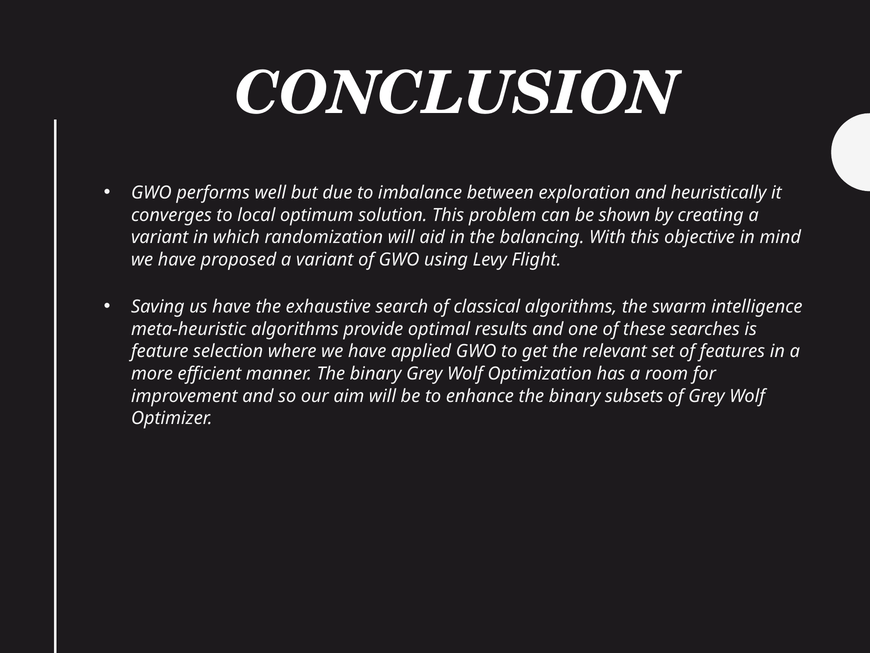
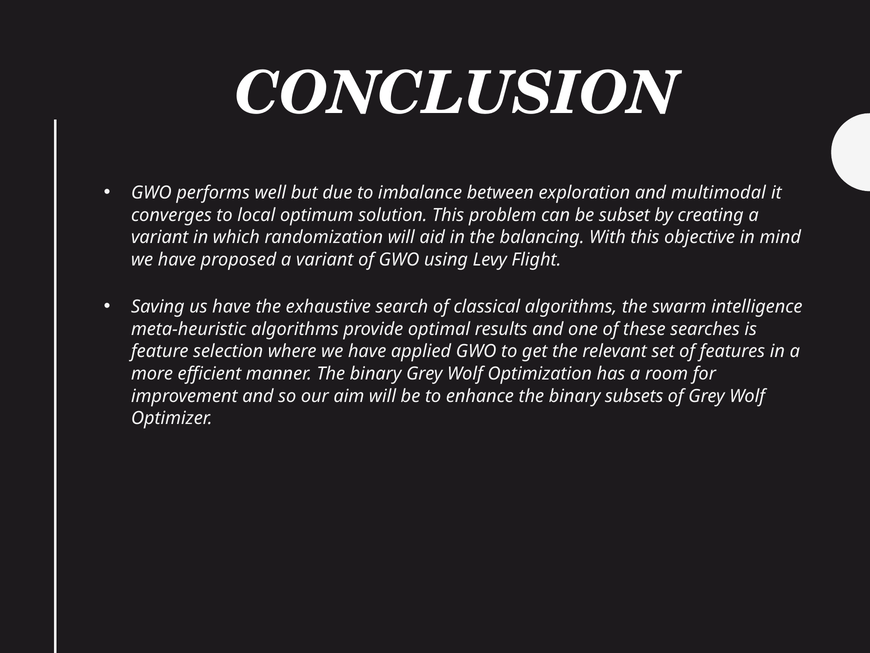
heuristically: heuristically -> multimodal (718, 193)
shown: shown -> subset (624, 215)
